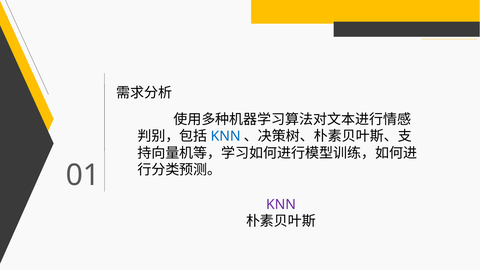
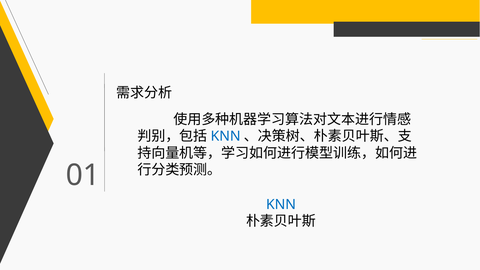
KNN colour: purple -> blue (281, 204)
